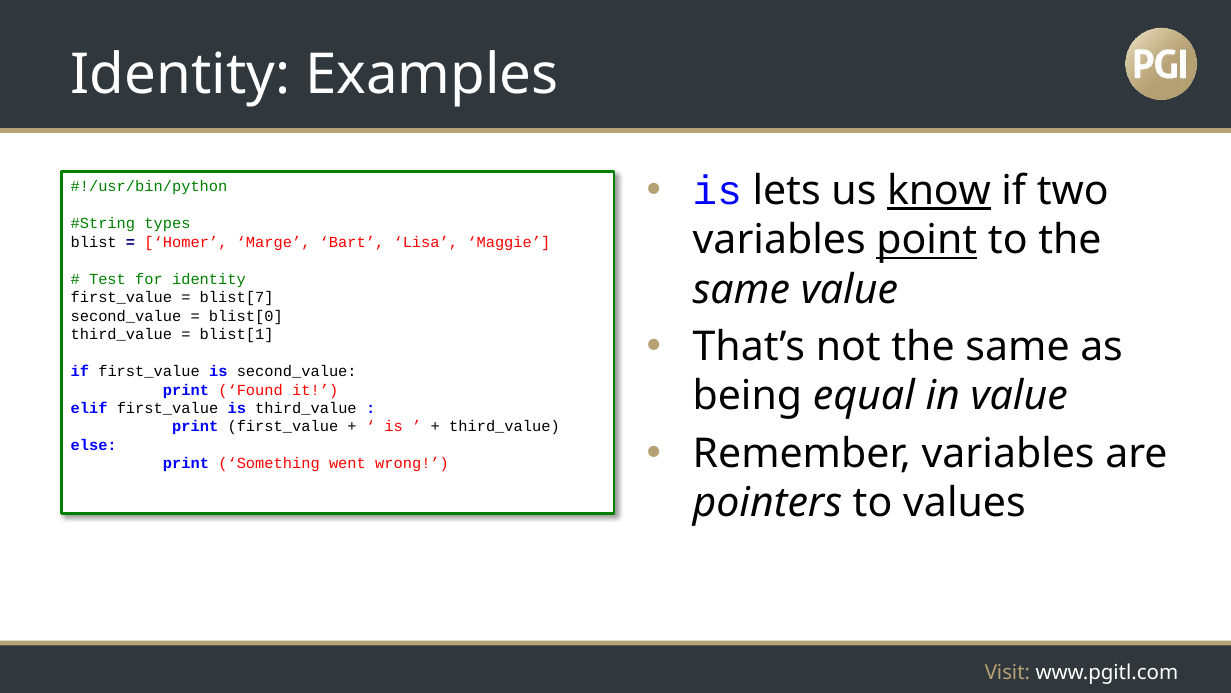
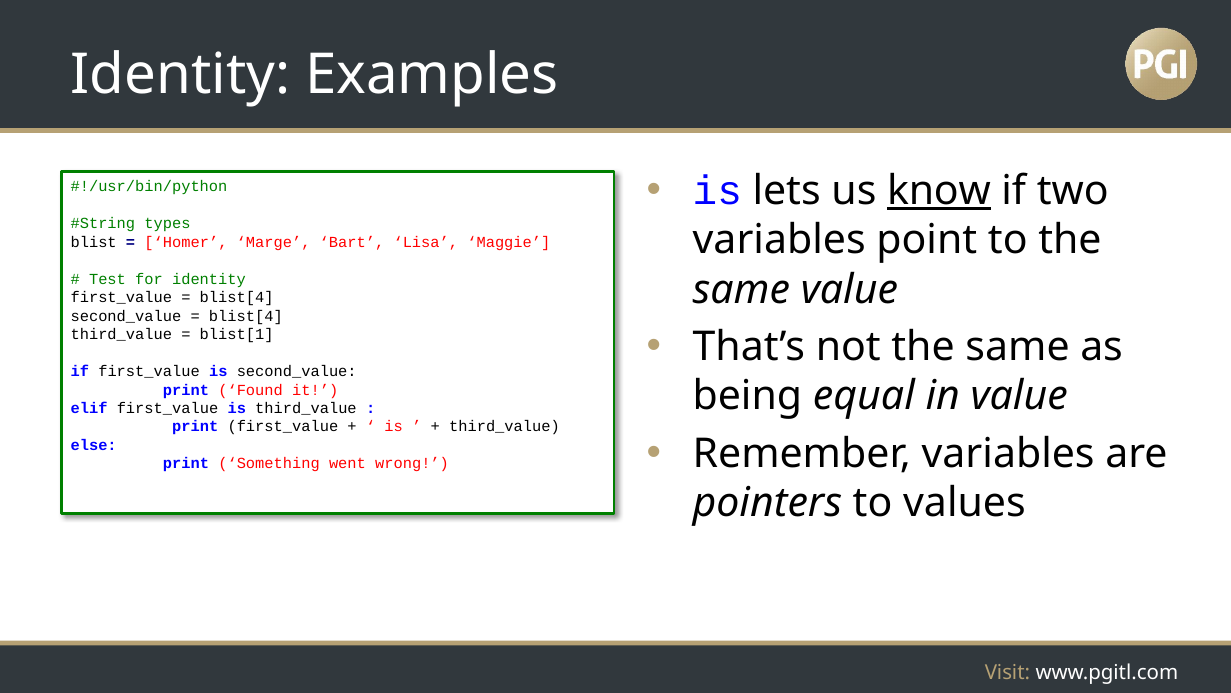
point underline: present -> none (927, 240)
blist[7: blist[7 -> blist[4 (237, 297)
blist[0: blist[0 -> blist[4 (246, 316)
